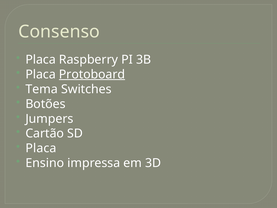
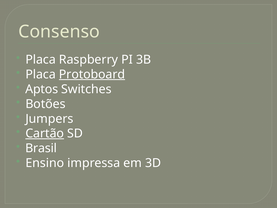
Tema: Tema -> Aptos (42, 89)
Cartão underline: none -> present (45, 133)
Placa: Placa -> Brasil (41, 148)
